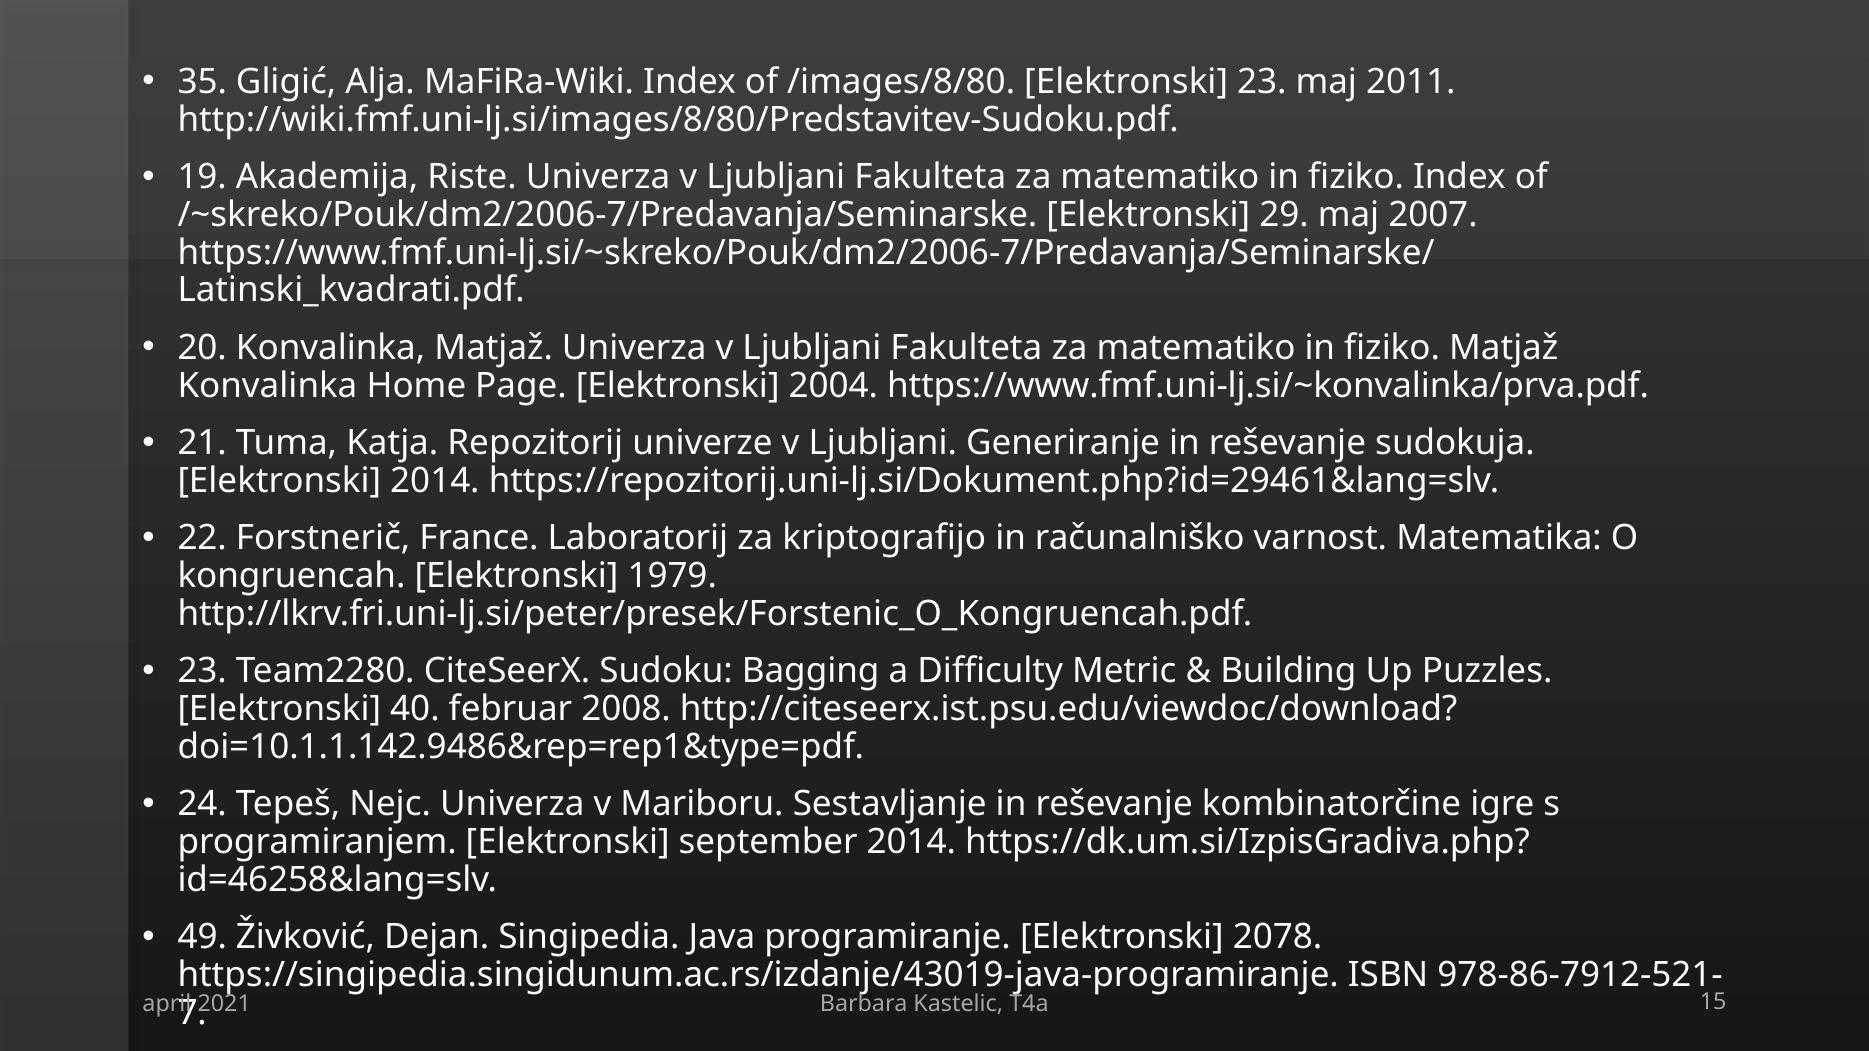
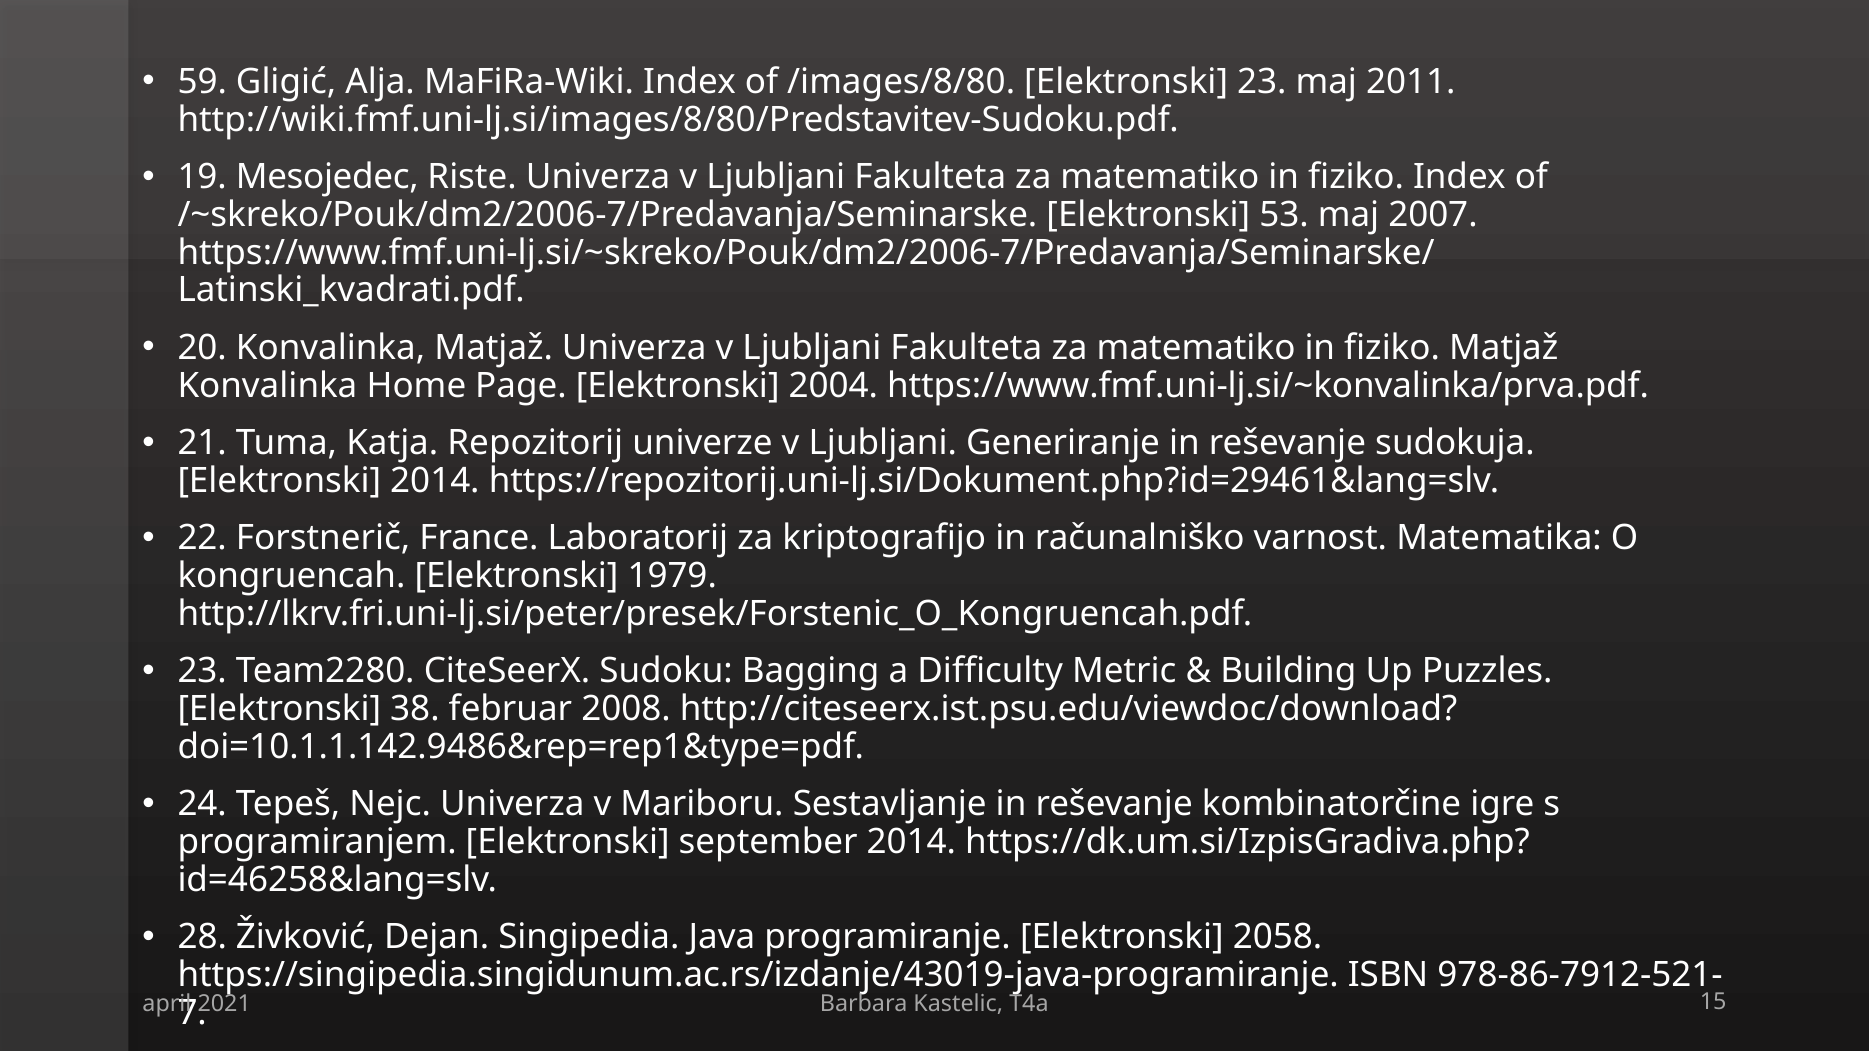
35: 35 -> 59 (202, 82)
Akademija: Akademija -> Mesojedec (327, 177)
29: 29 -> 53 (1284, 215)
40: 40 -> 38 (415, 709)
49: 49 -> 28 (202, 937)
2078: 2078 -> 2058 (1278, 937)
